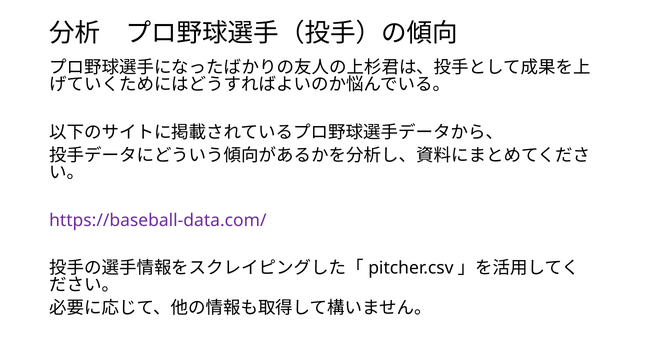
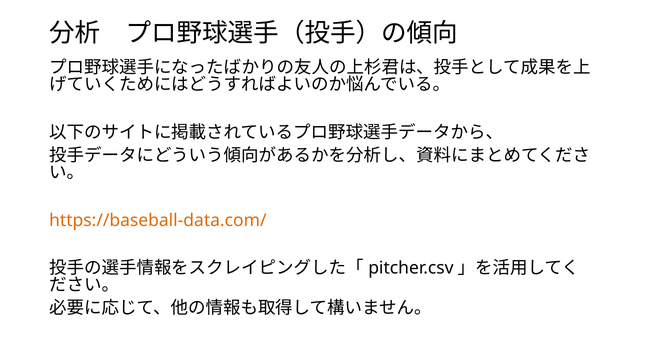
https://baseball-data.com/ colour: purple -> orange (158, 220)
